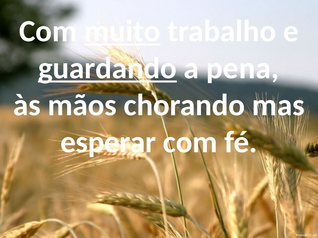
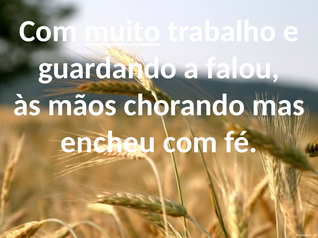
guardando underline: present -> none (107, 68)
pena: pena -> falou (243, 68)
esperar: esperar -> encheu (108, 143)
